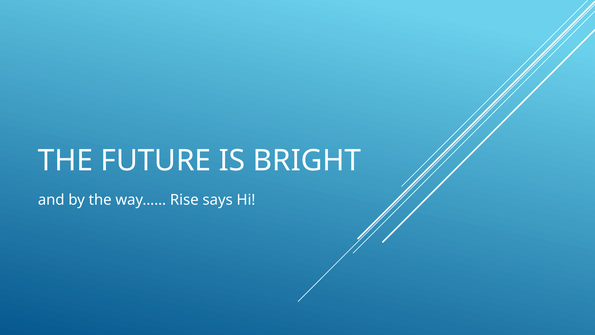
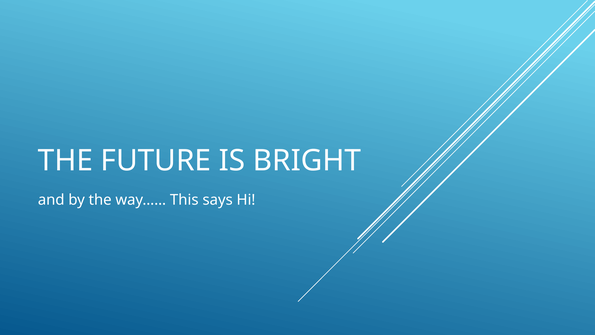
Rise: Rise -> This (184, 200)
